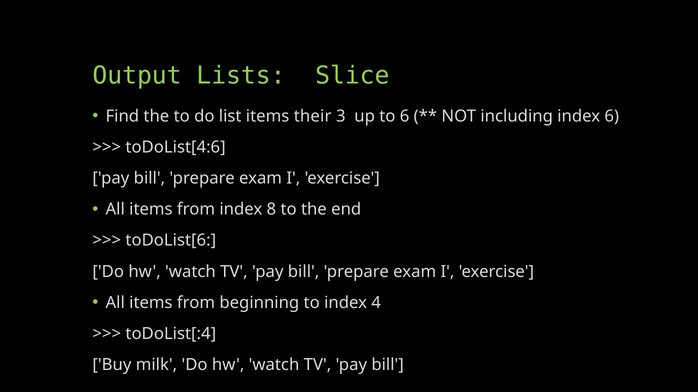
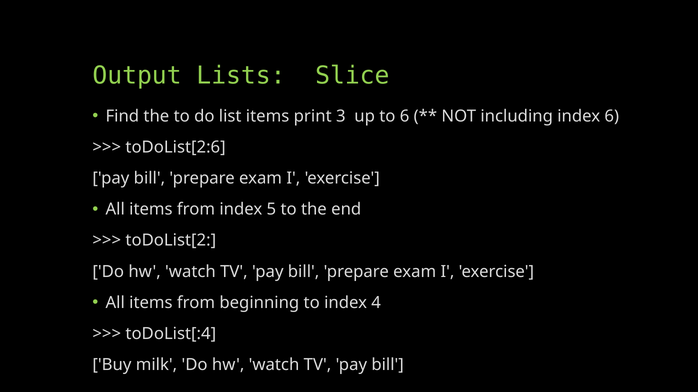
their: their -> print (313, 116)
toDoList[4:6: toDoList[4:6 -> toDoList[2:6 (176, 147)
8: 8 -> 5 (271, 210)
toDoList[6: toDoList[6 -> toDoList[2 (171, 241)
